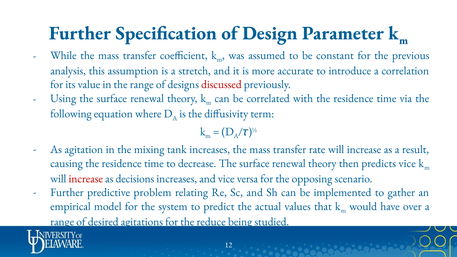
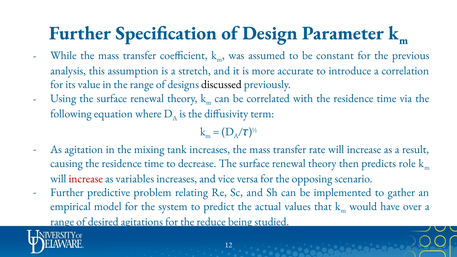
discussed colour: red -> black (221, 85)
predicts vice: vice -> role (407, 163)
decisions: decisions -> variables (135, 179)
